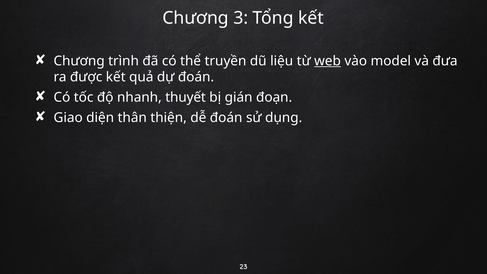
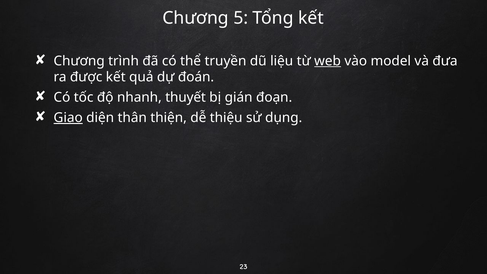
3: 3 -> 5 (241, 18)
Giao underline: none -> present (68, 118)
dễ đoán: đoán -> thiệu (226, 118)
